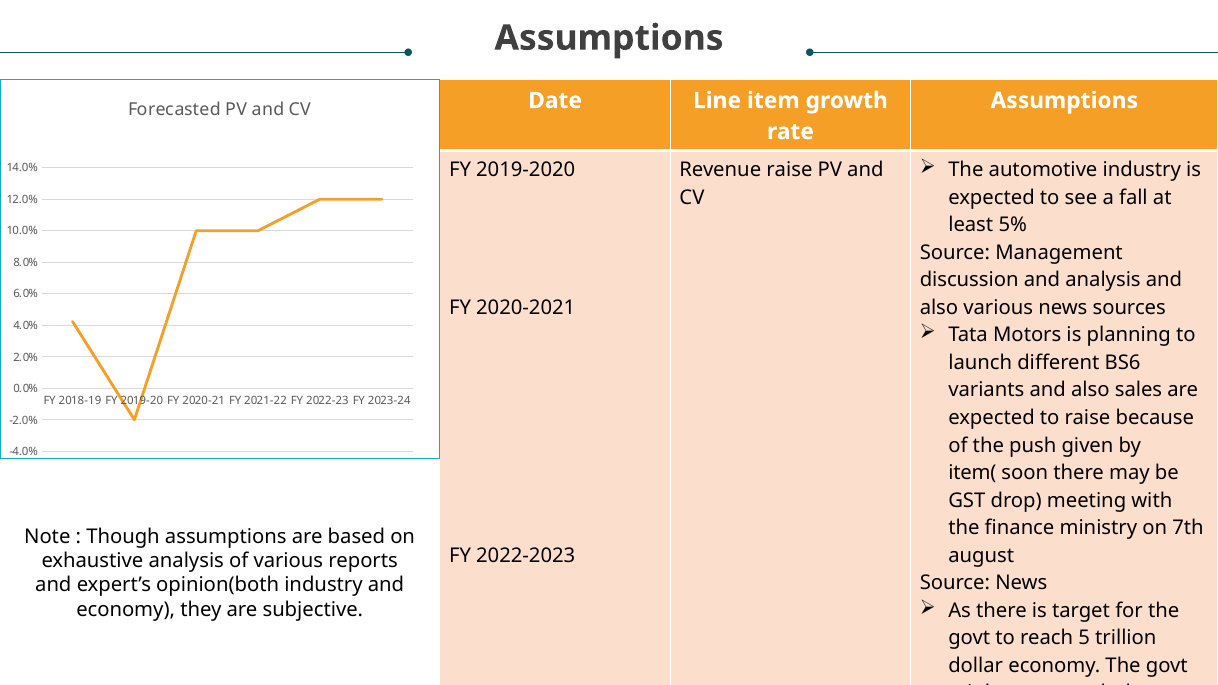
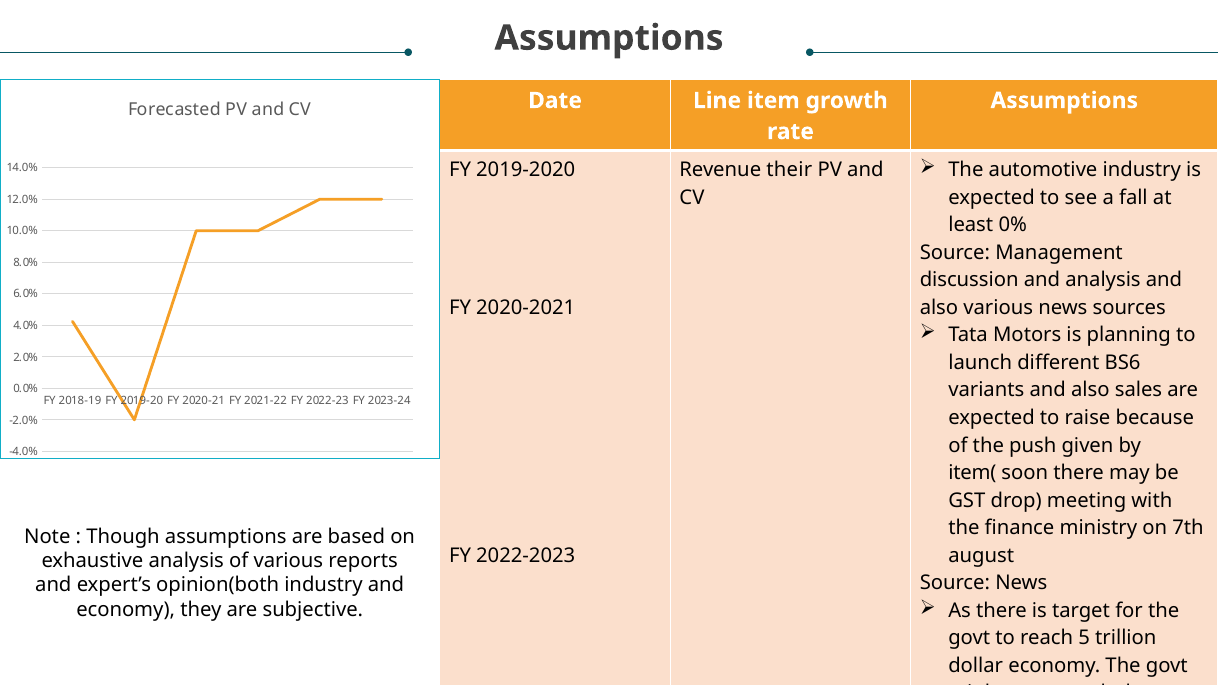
Revenue raise: raise -> their (789, 170)
5%: 5% -> 0% (1013, 225)
